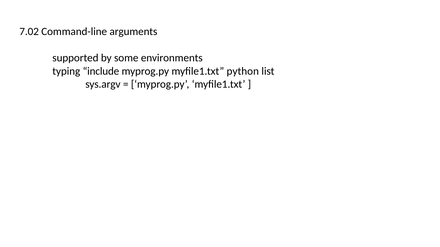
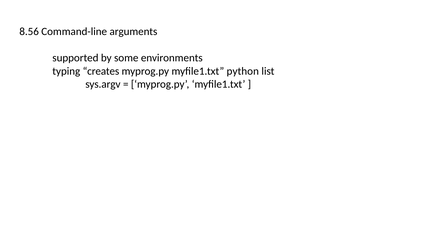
7.02: 7.02 -> 8.56 (29, 32)
include: include -> creates (101, 71)
